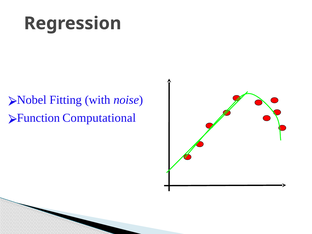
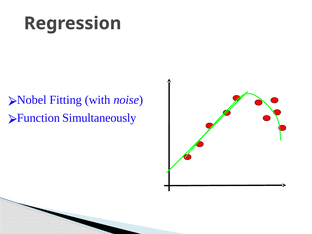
Computational: Computational -> Simultaneously (99, 118)
